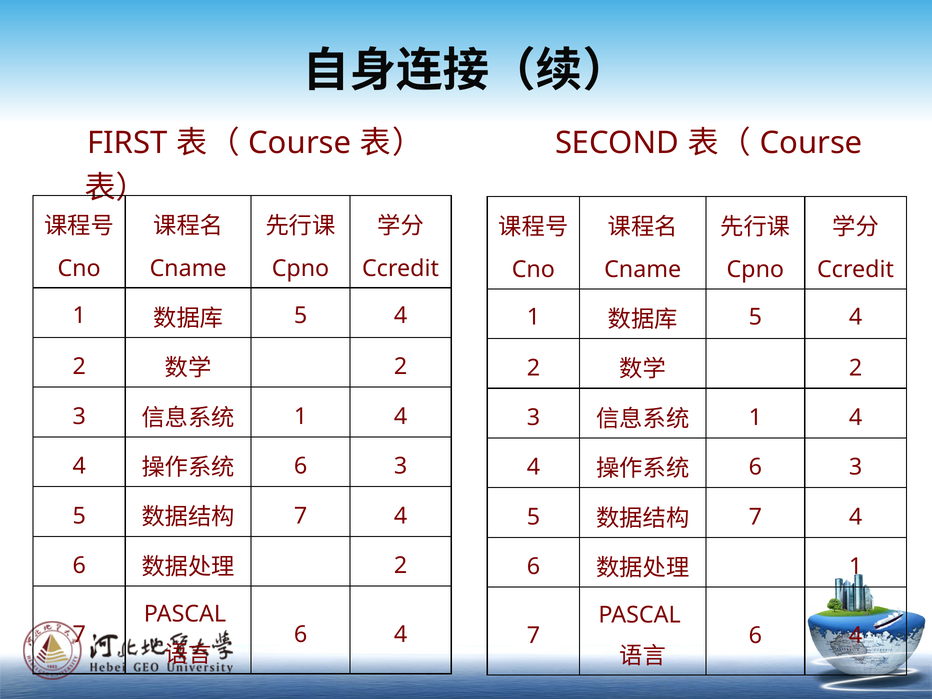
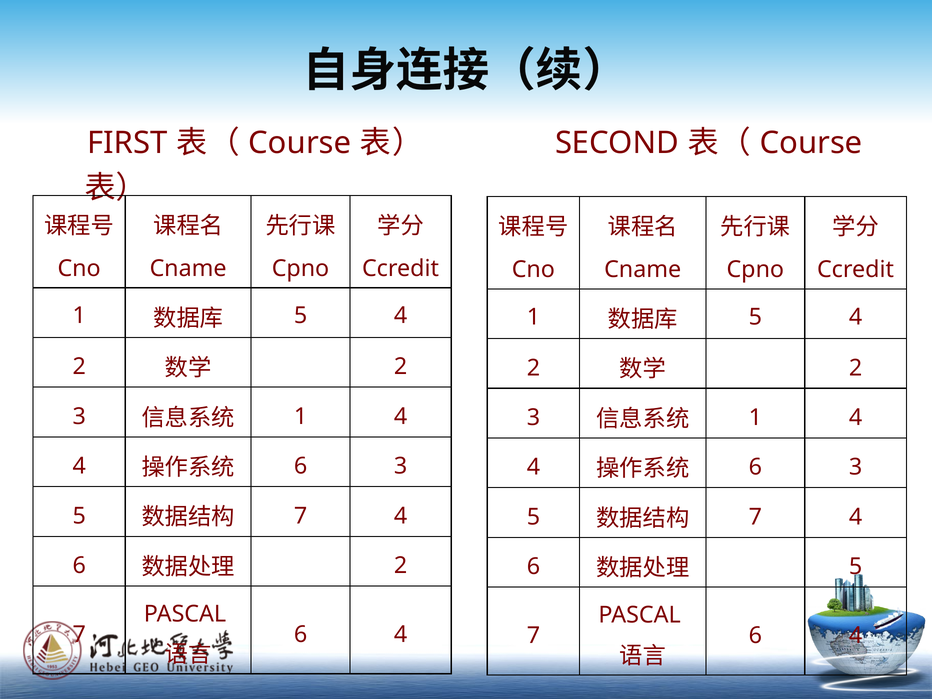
1: 1 -> 5 (856, 567)
